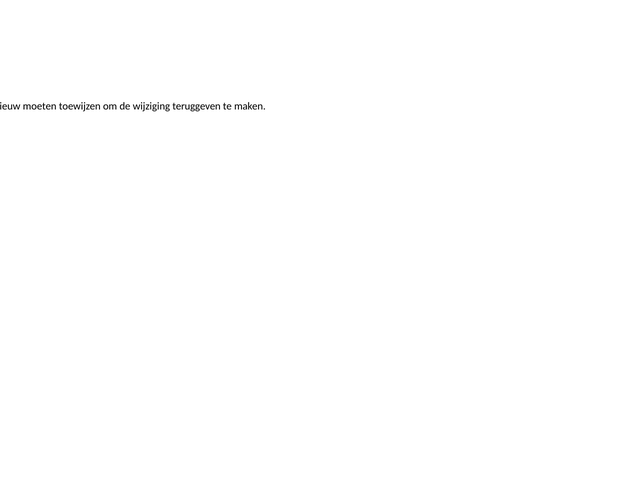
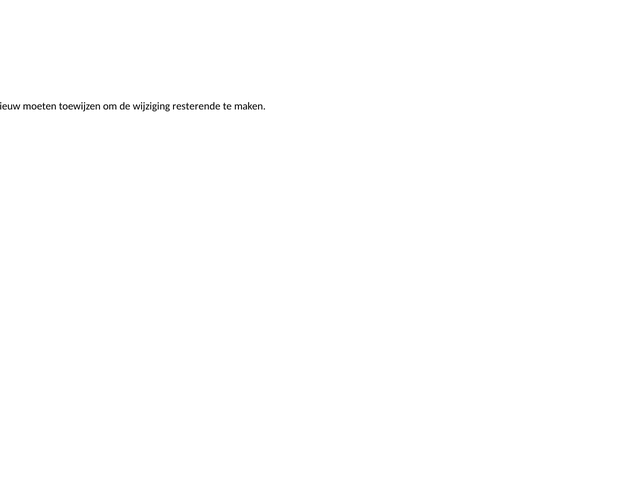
teruggeven: teruggeven -> resterende (197, 106)
